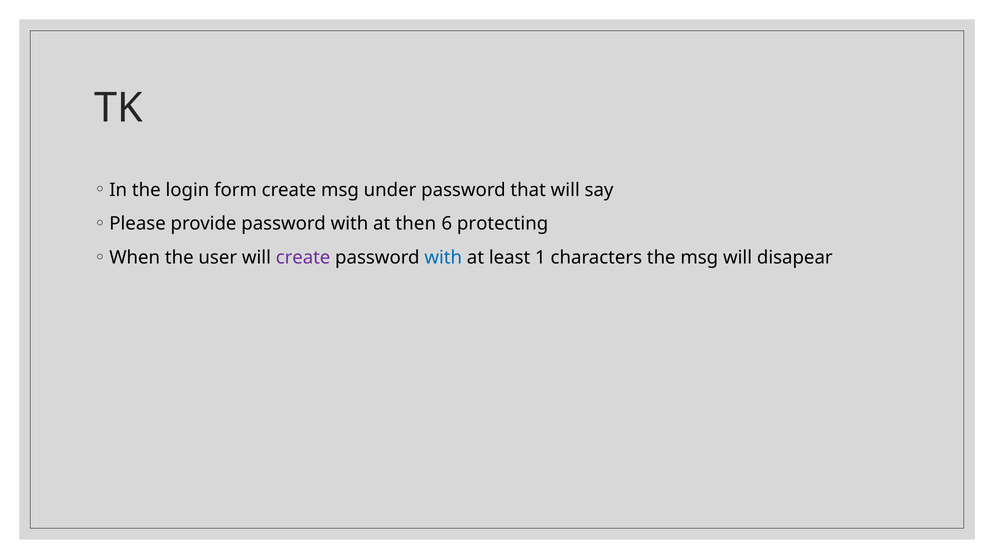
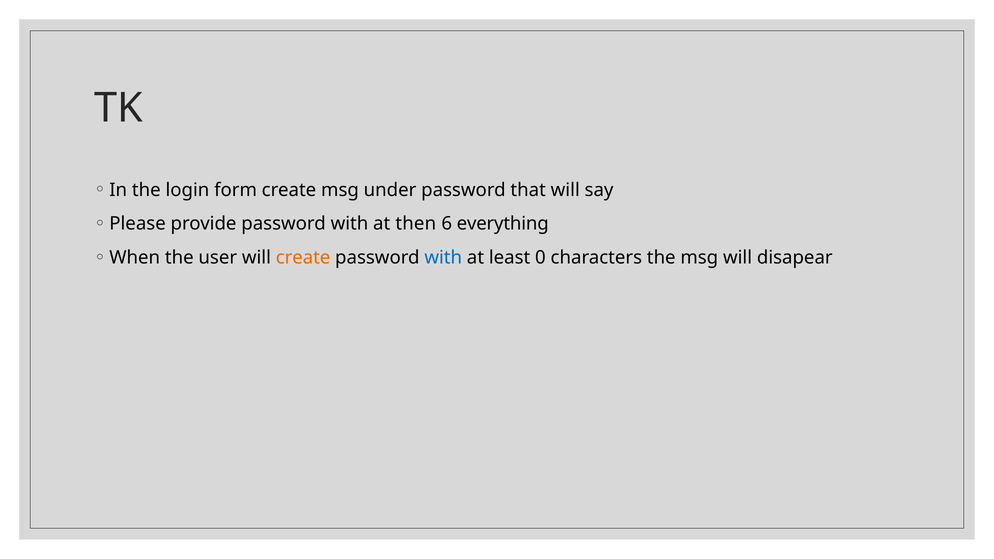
protecting: protecting -> everything (503, 224)
create colour: purple -> orange (303, 258)
1: 1 -> 0 (540, 258)
